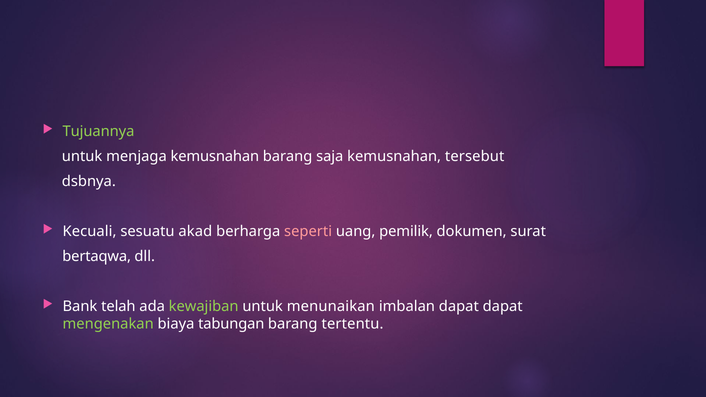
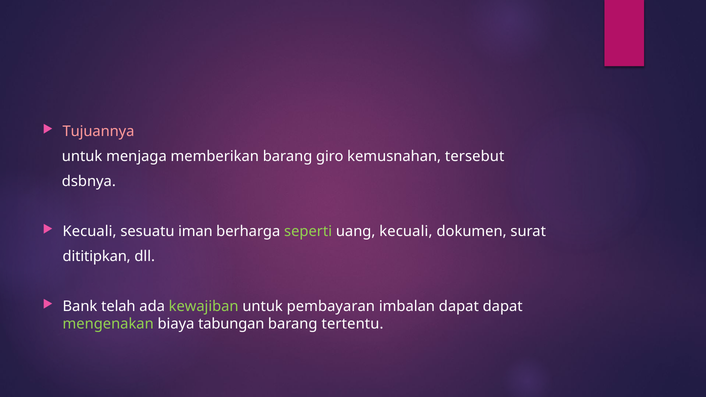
Tujuannya colour: light green -> pink (98, 131)
menjaga kemusnahan: kemusnahan -> memberikan (215, 156)
saja: saja -> giro (330, 156)
akad: akad -> iman (195, 231)
seperti colour: pink -> light green (308, 231)
uang pemilik: pemilik -> kecuali (406, 231)
bertaqwa: bertaqwa -> dititipkan (97, 256)
menunaikan: menunaikan -> pembayaran (331, 307)
